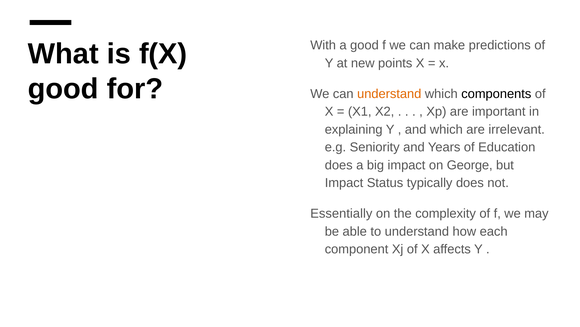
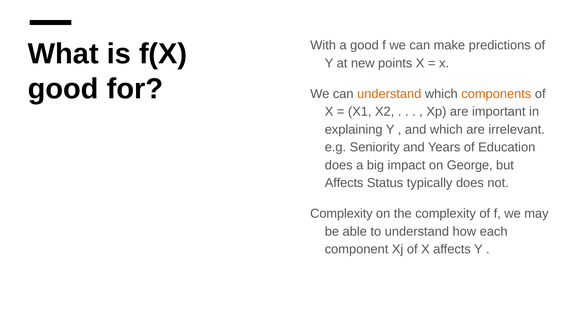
components colour: black -> orange (496, 94)
Impact: Impact -> Affects (344, 183)
Essentially: Essentially -> Complexity (341, 213)
